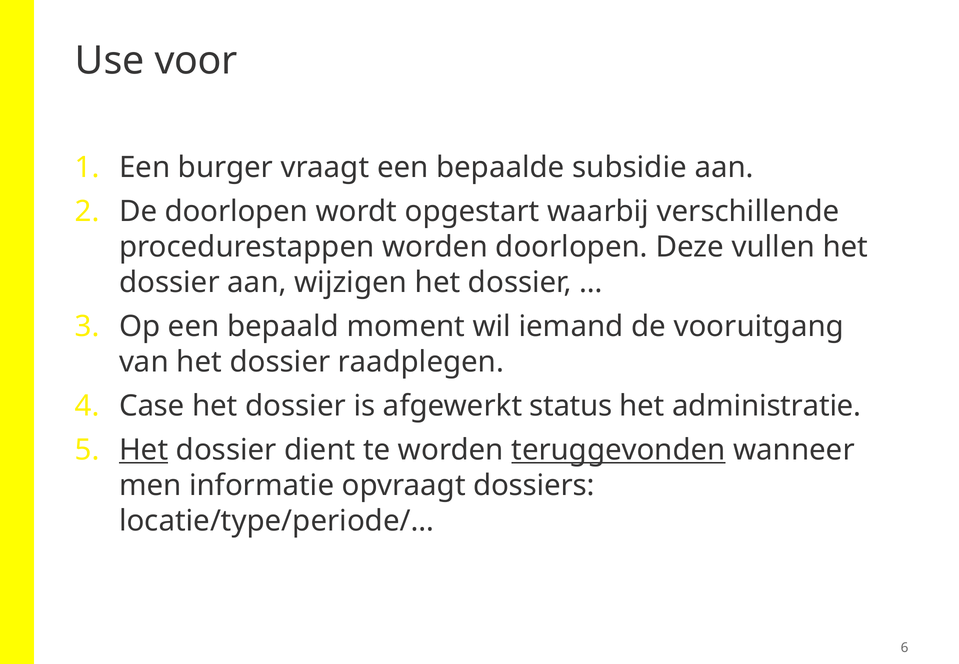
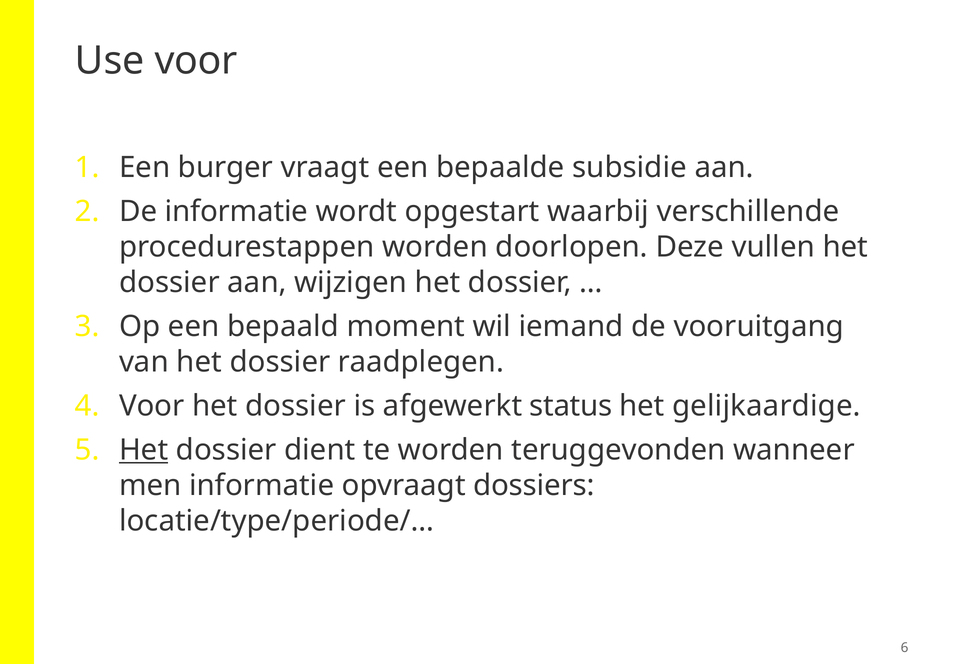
De doorlopen: doorlopen -> informatie (236, 212)
Case: Case -> Voor (152, 406)
administratie: administratie -> gelijkaardige (767, 406)
teruggevonden underline: present -> none (619, 450)
